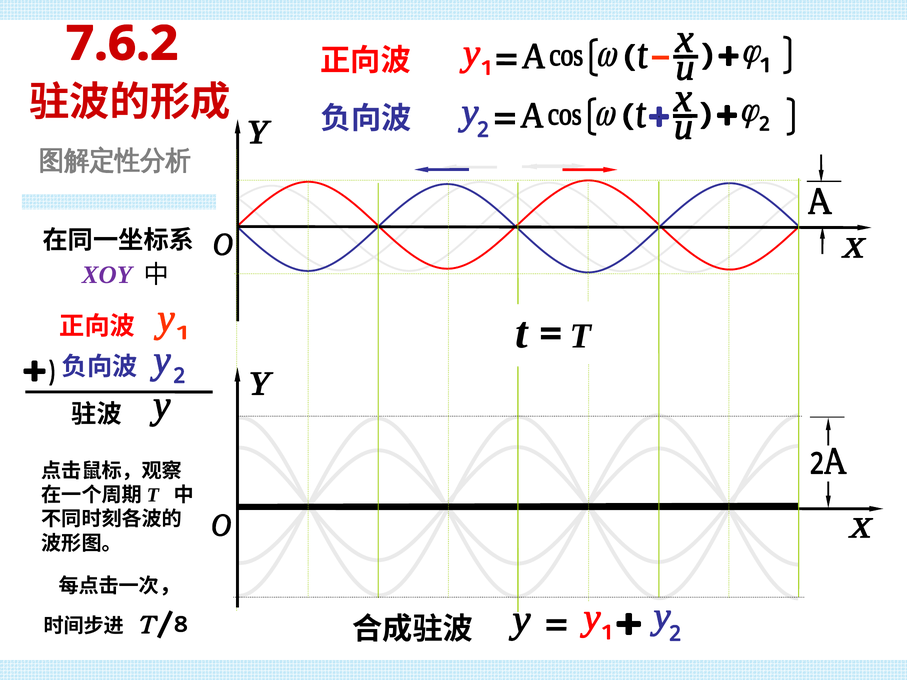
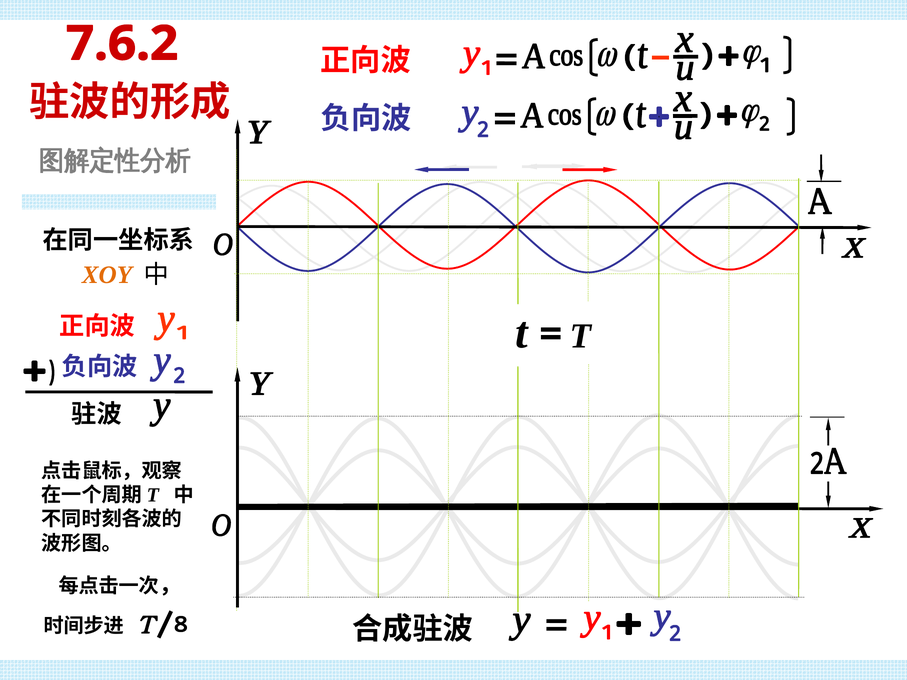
XOY colour: purple -> orange (107, 275)
